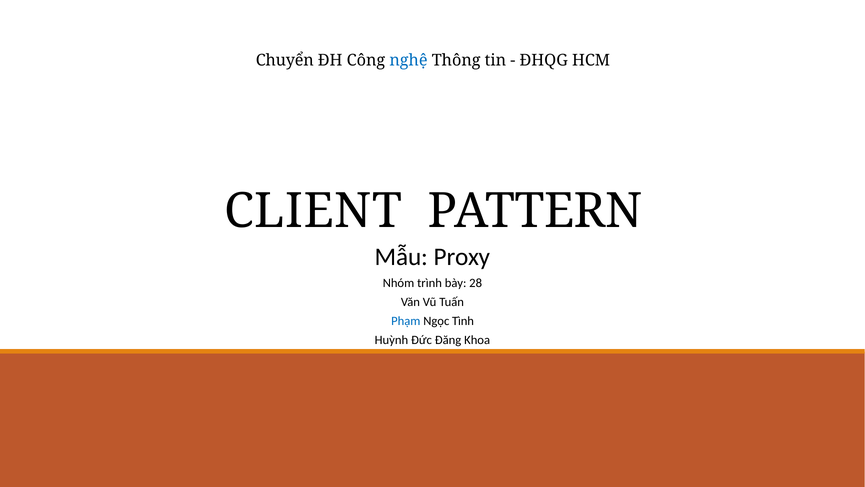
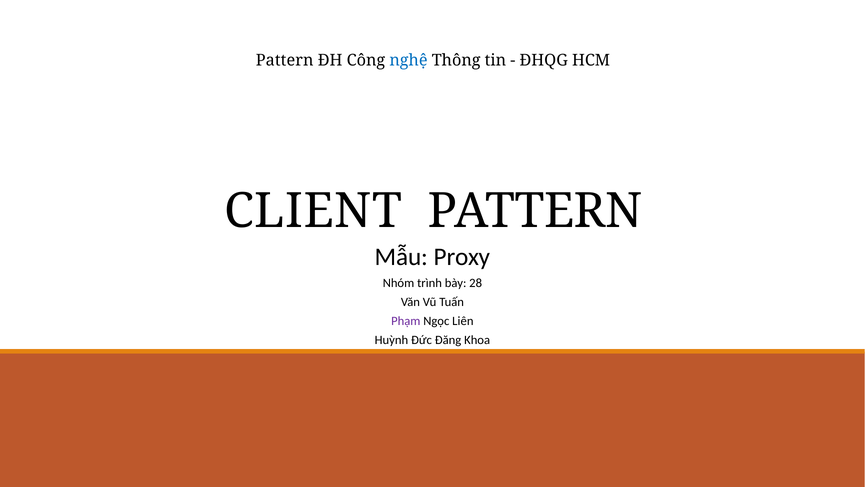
Chuyển: Chuyển -> Pattern (285, 61)
Phạm colour: blue -> purple (406, 321)
Tình: Tình -> Liên (463, 321)
